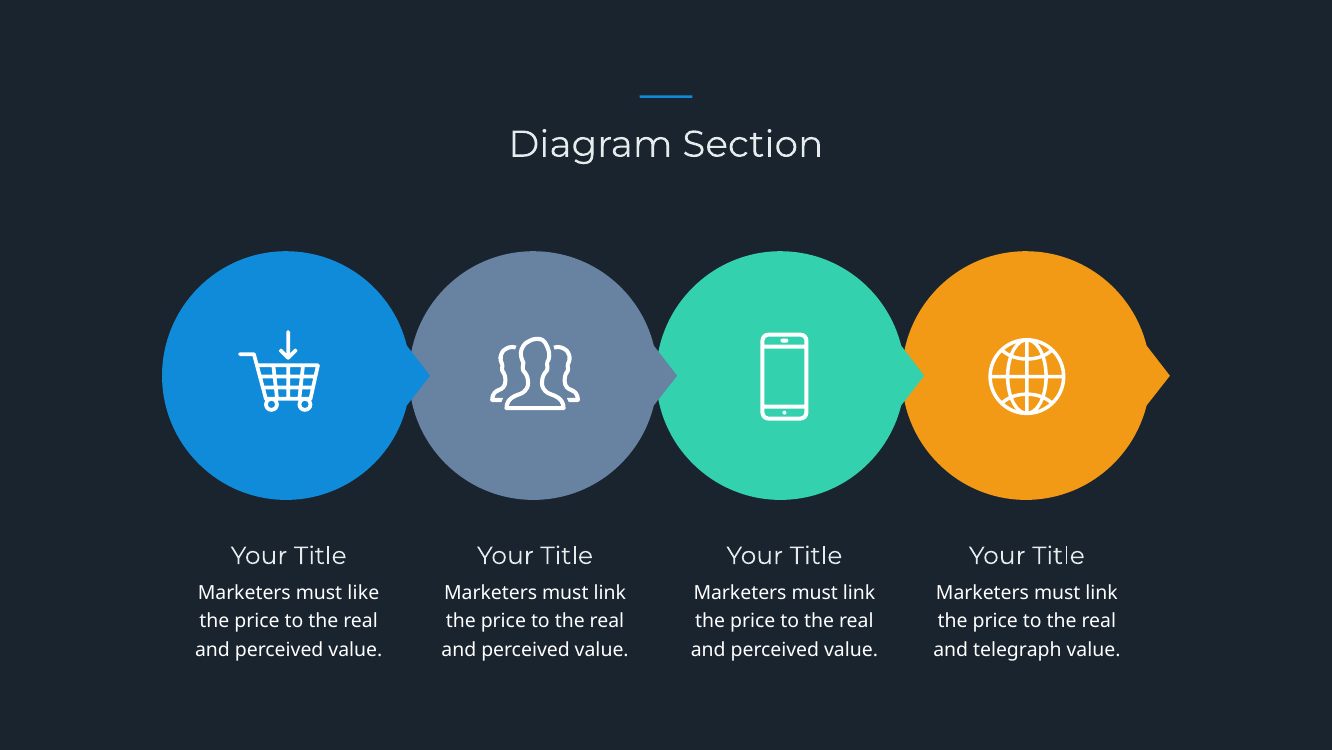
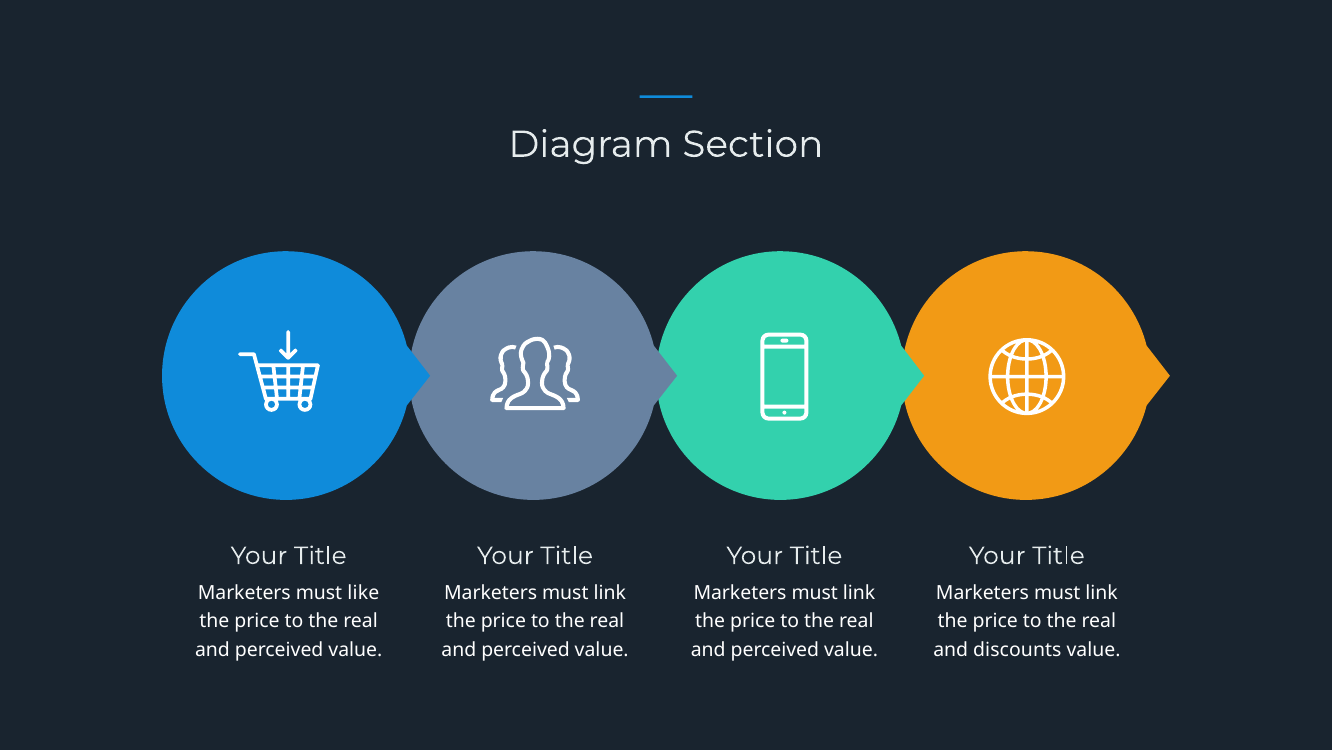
telegraph: telegraph -> discounts (1017, 649)
